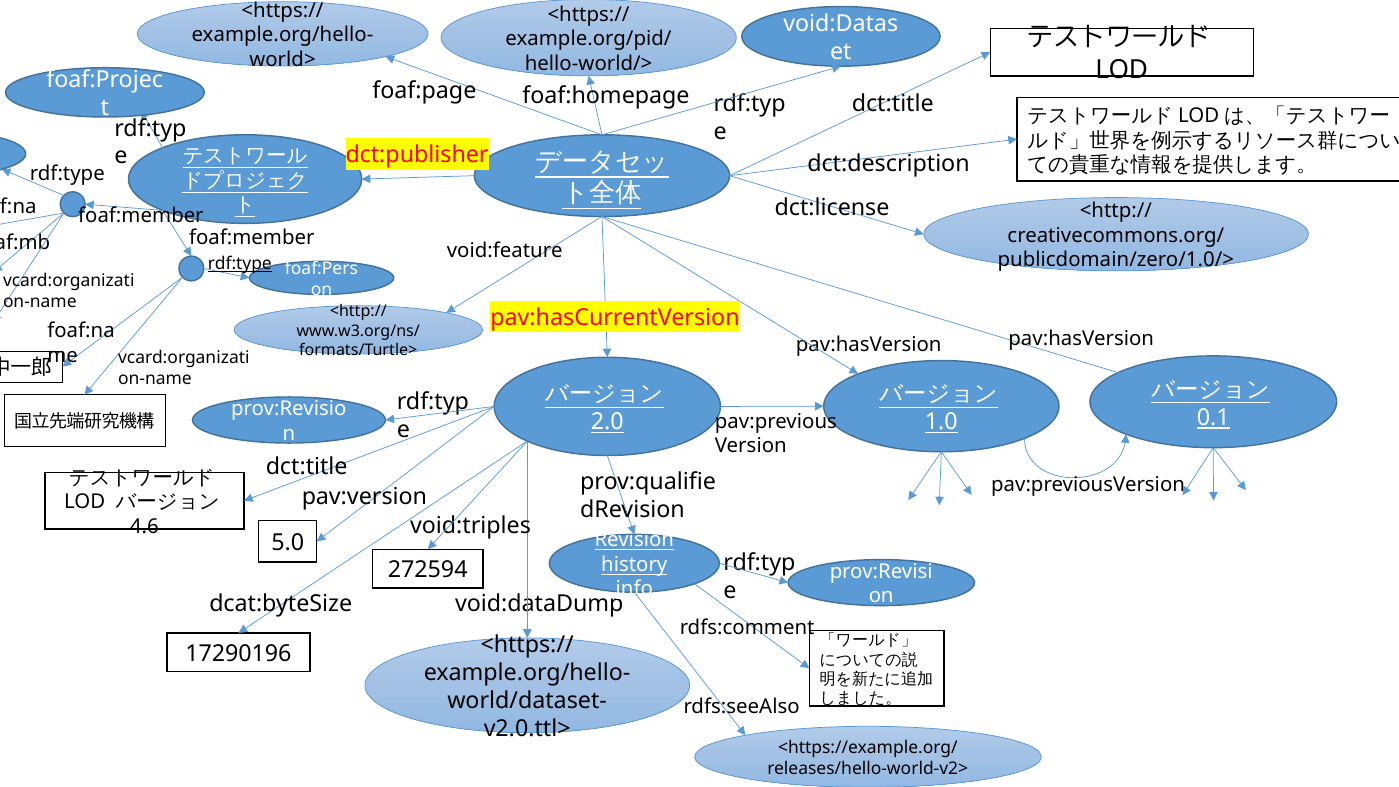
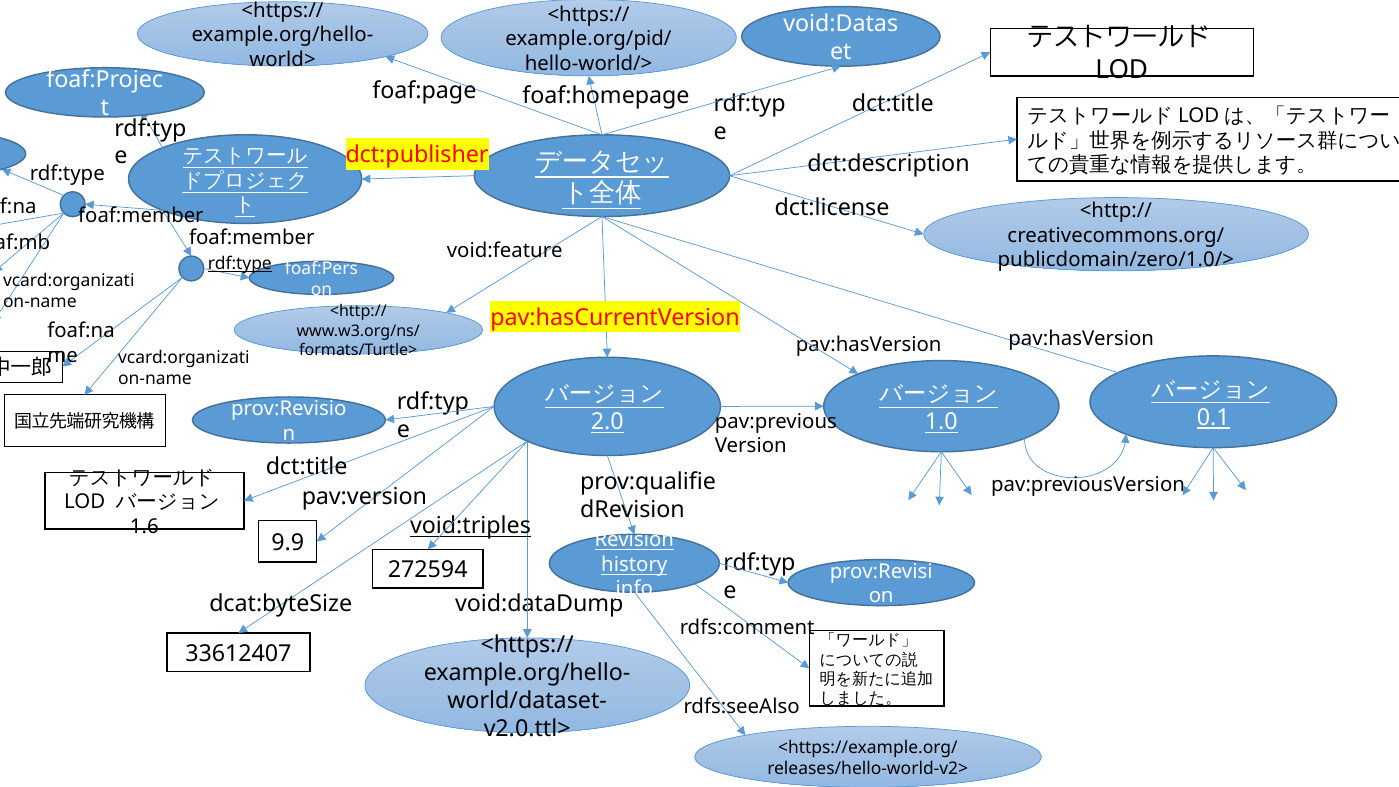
void:triples underline: none -> present (470, 526)
4.6: 4.6 -> 1.6 (144, 527)
5.0: 5.0 -> 9.9 (288, 543)
17290196: 17290196 -> 33612407 (238, 654)
